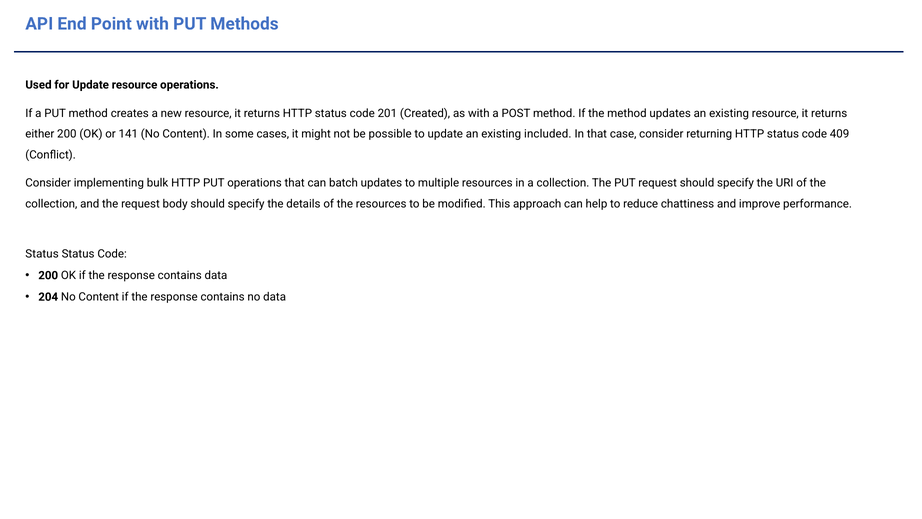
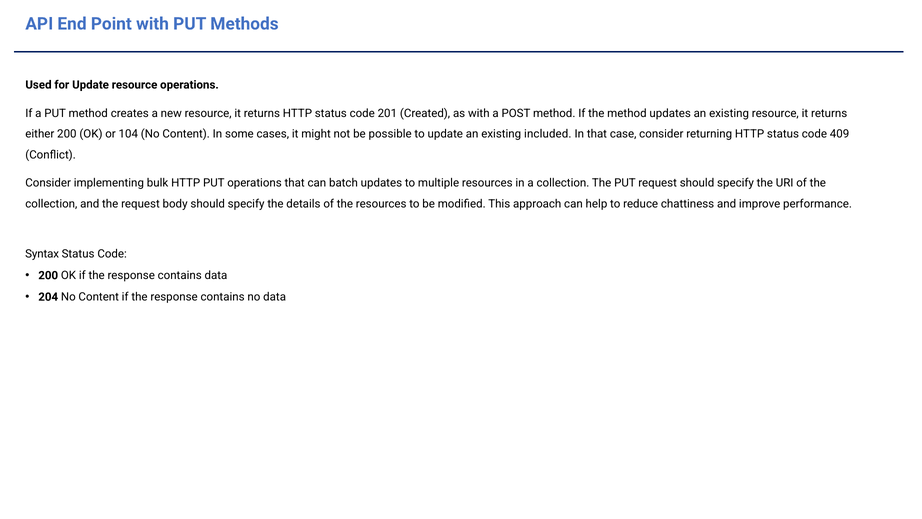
141: 141 -> 104 (128, 134)
Status: Status -> Syntax (42, 254)
